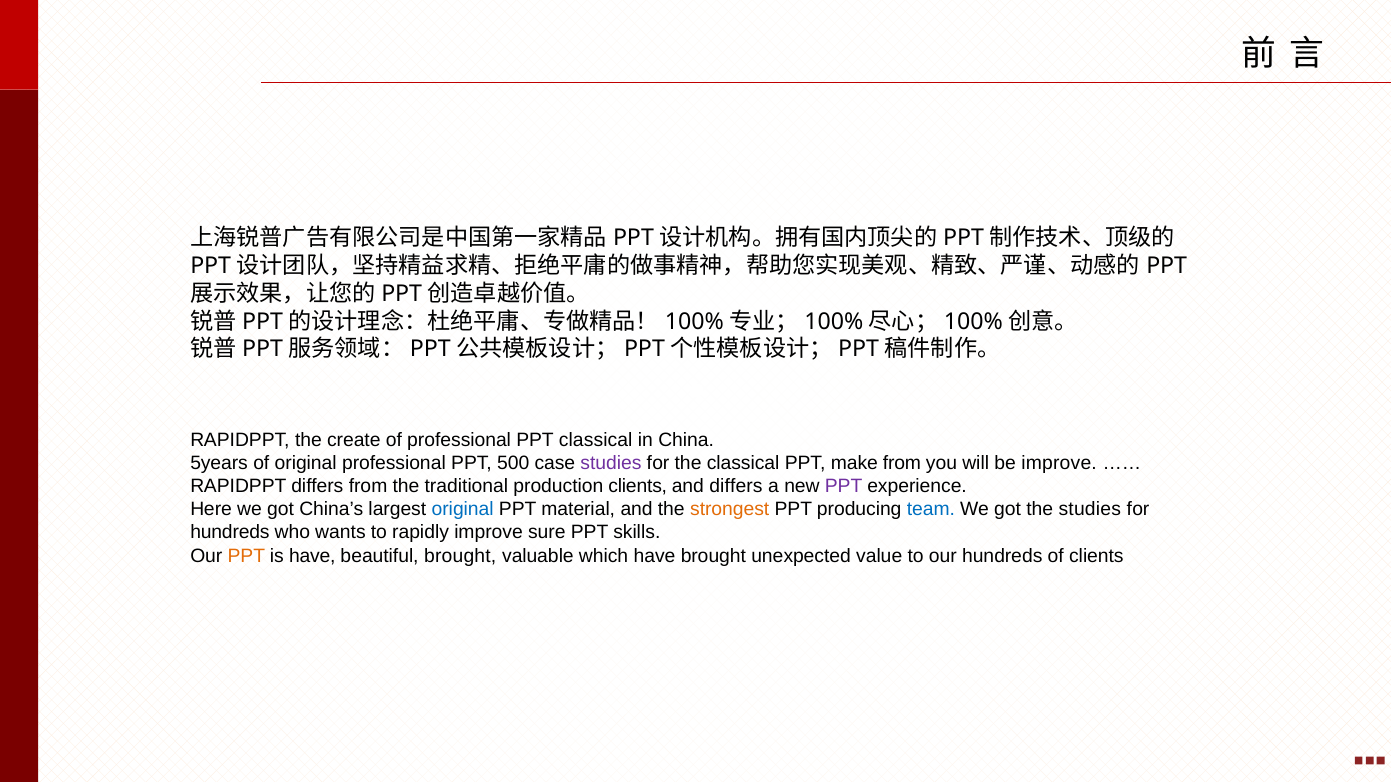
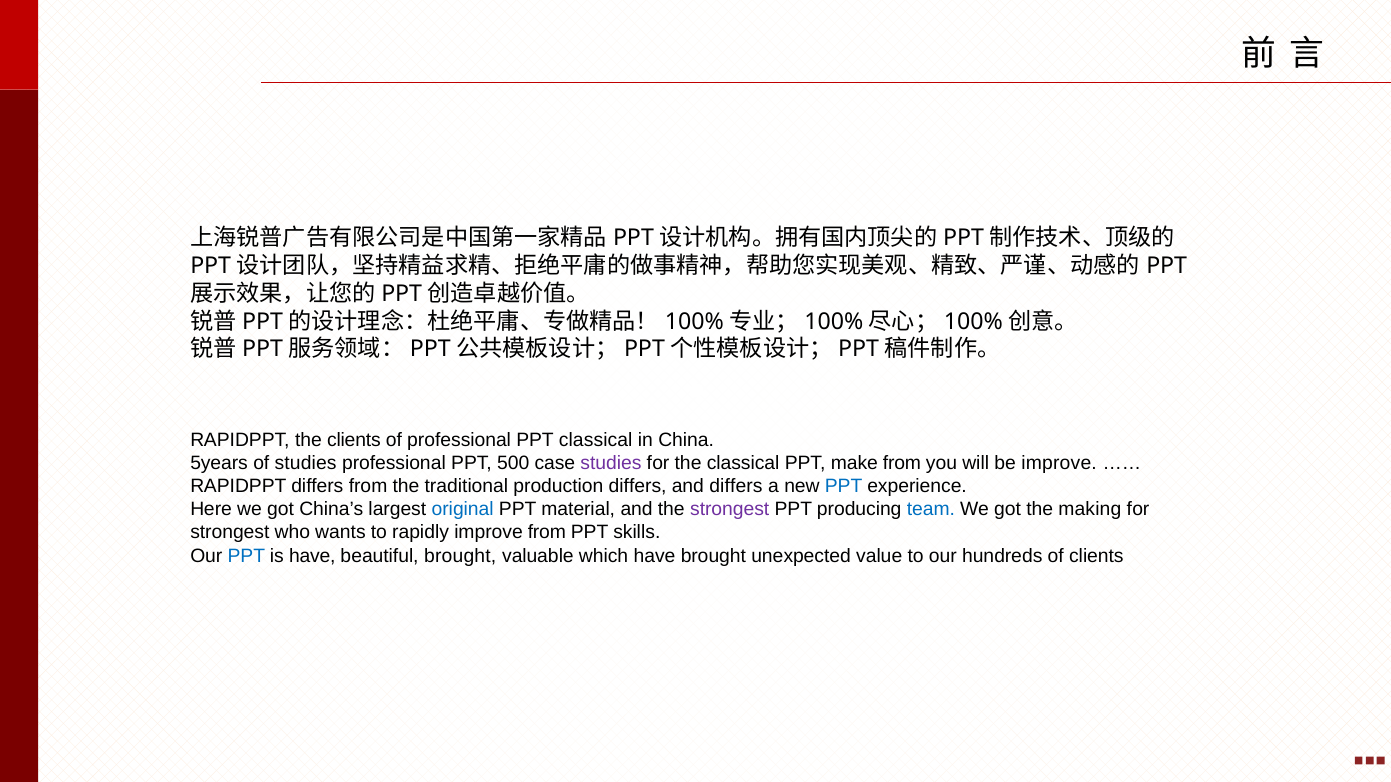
the create: create -> clients (354, 440)
of original: original -> studies (306, 463)
production clients: clients -> differs (638, 486)
PPT colour: purple -> blue (844, 486)
strongest colour: orange -> purple (730, 510)
the studies: studies -> making (1090, 510)
hundreds: hundreds -> strongest (230, 533)
improve sure: sure -> from (547, 533)
PPT colour: orange -> blue (246, 556)
